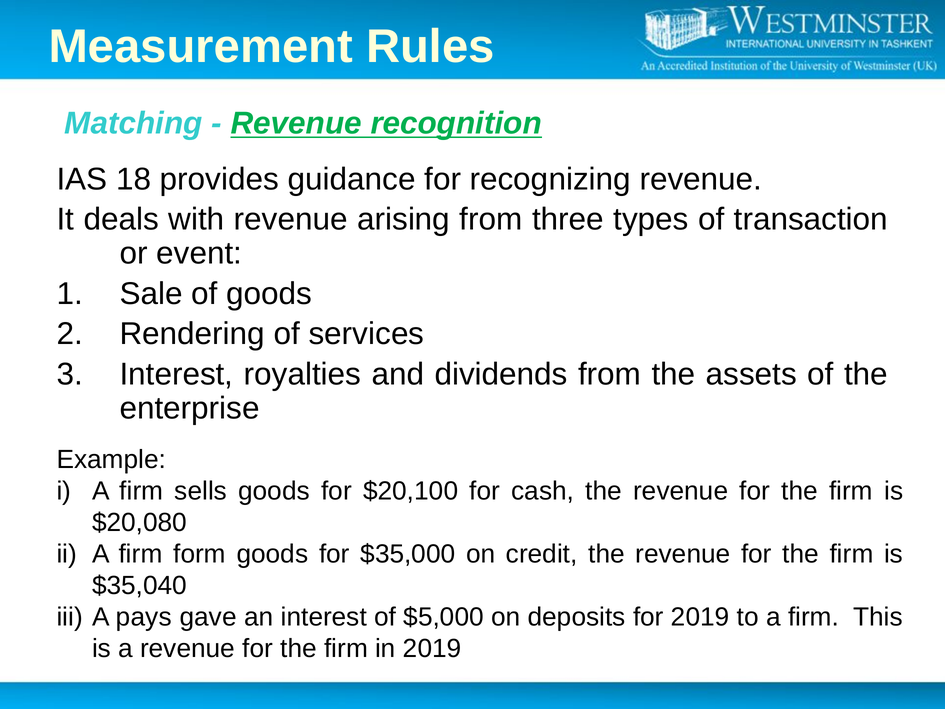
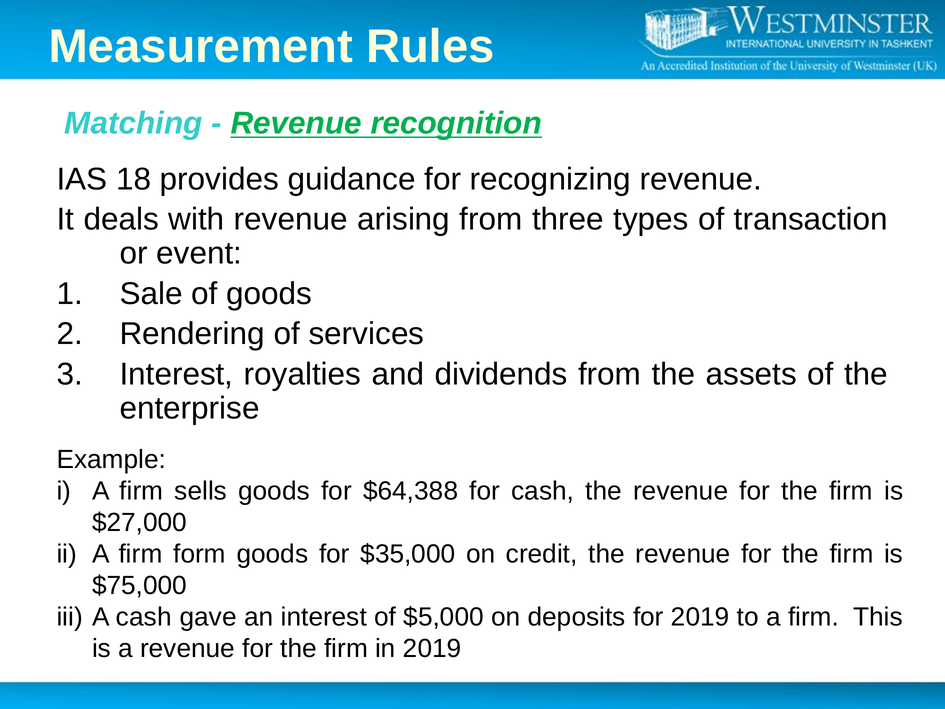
$20,100: $20,100 -> $64,388 (411, 491)
$20,080: $20,080 -> $27,000 (139, 523)
$35,040: $35,040 -> $75,000 (139, 586)
A pays: pays -> cash (144, 617)
